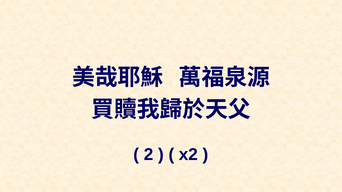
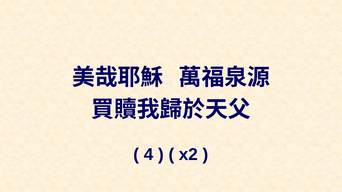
2: 2 -> 4 (149, 155)
